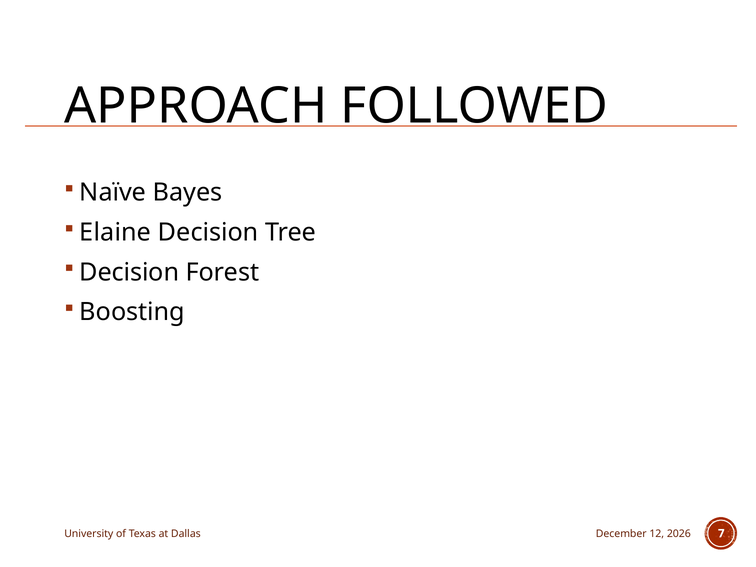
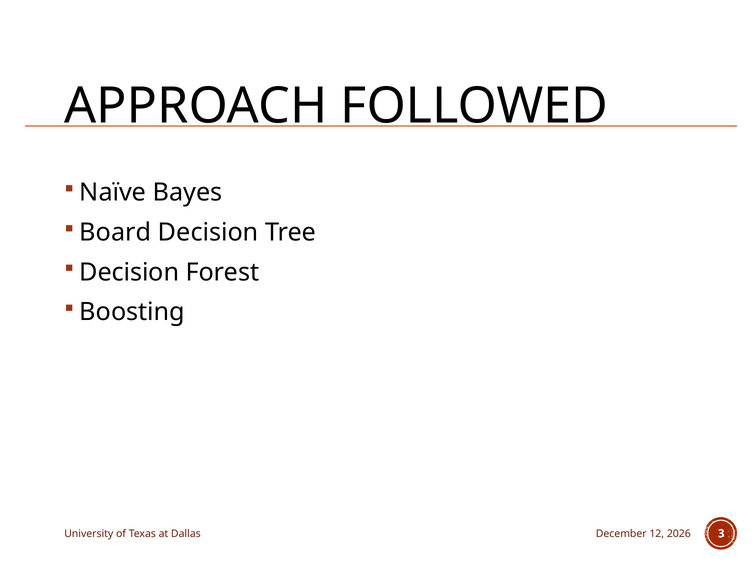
Elaine: Elaine -> Board (115, 232)
7: 7 -> 3 (721, 534)
